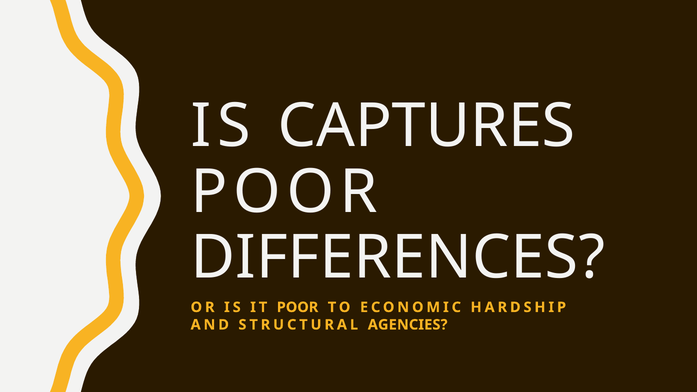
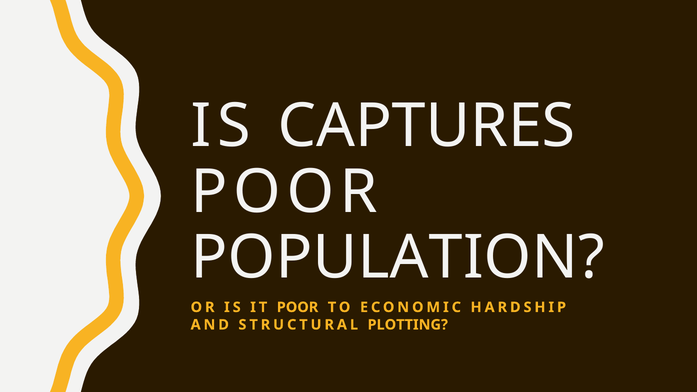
DIFFERENCES: DIFFERENCES -> POPULATION (398, 258)
AGENCIES: AGENCIES -> PLOTTING (408, 325)
